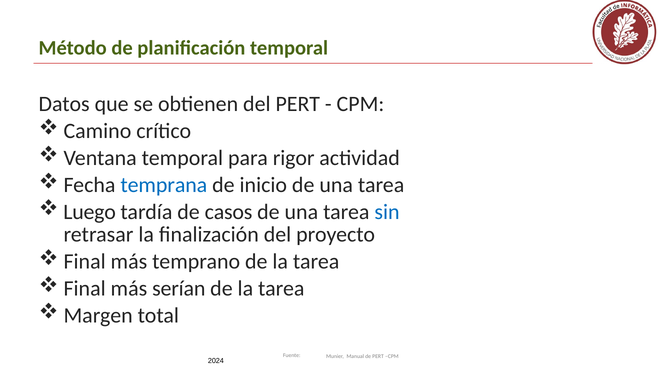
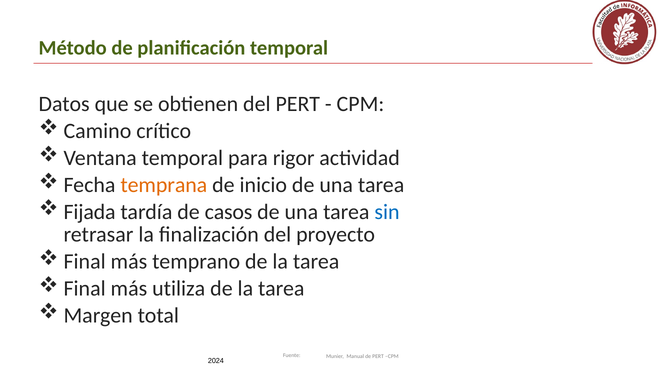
temprana colour: blue -> orange (164, 185)
Luego: Luego -> Fijada (90, 212)
serían: serían -> utiliza (179, 288)
